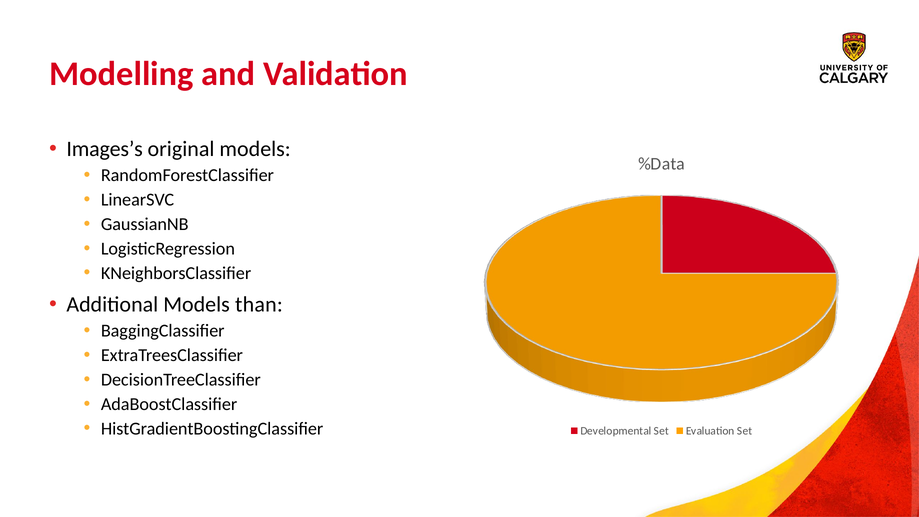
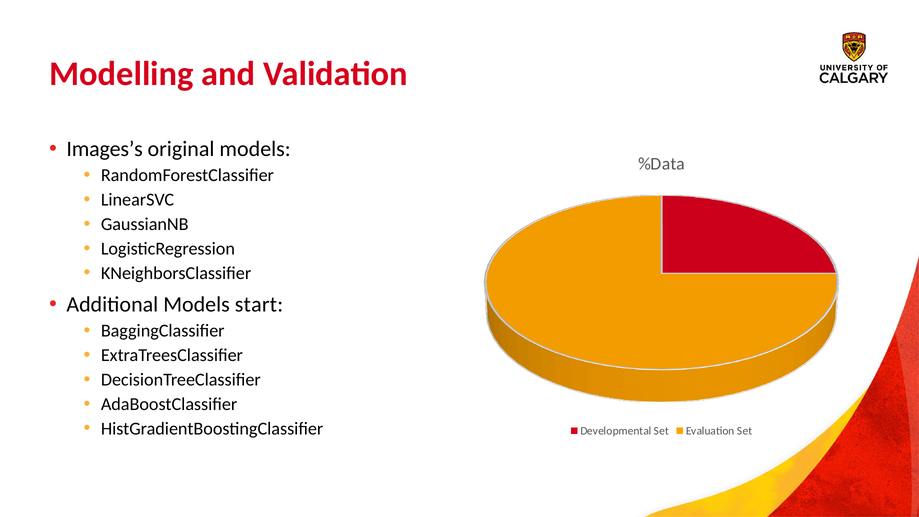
than: than -> start (259, 304)
